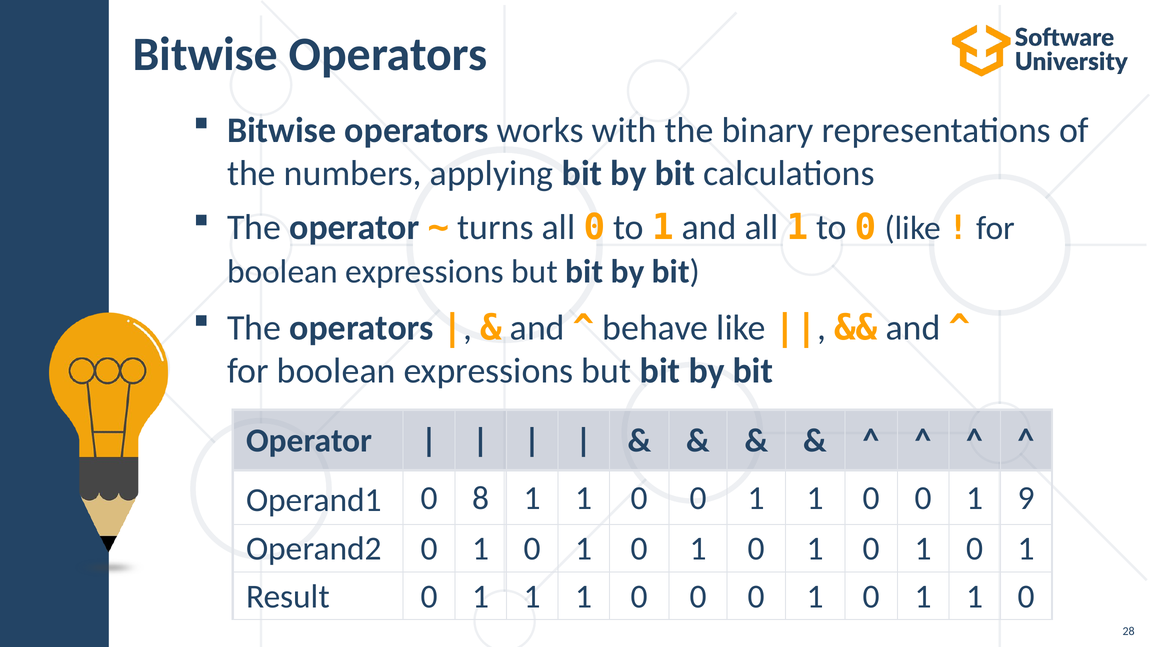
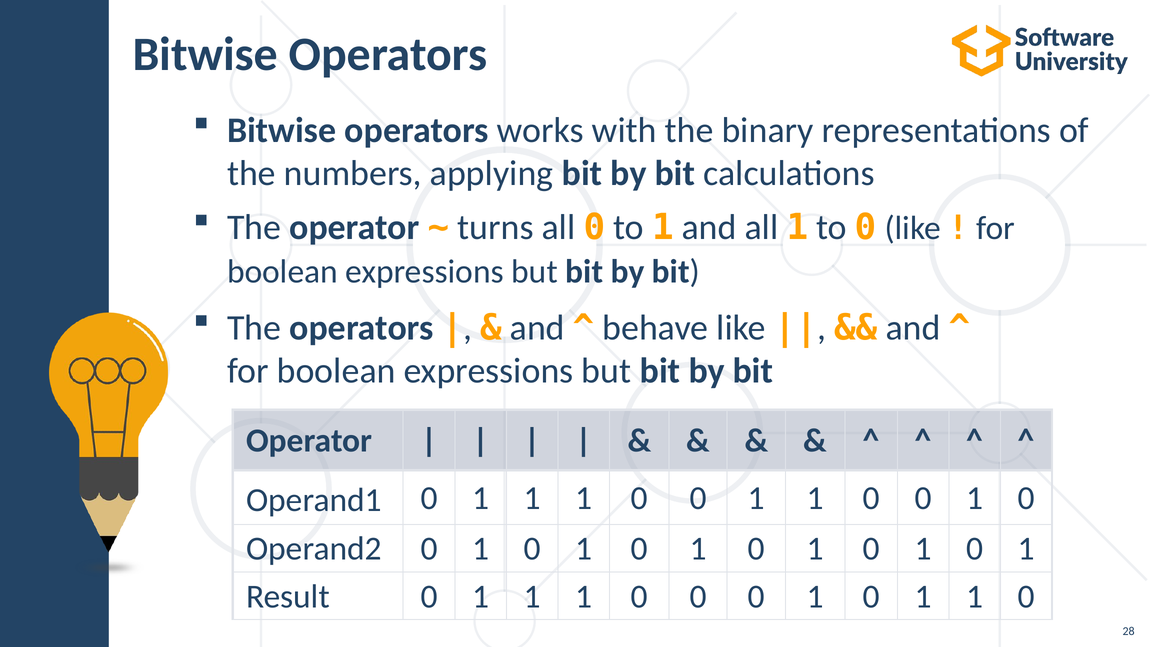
Operand1 0 8: 8 -> 1 (481, 498)
9: 9 -> 0 (1026, 498)
